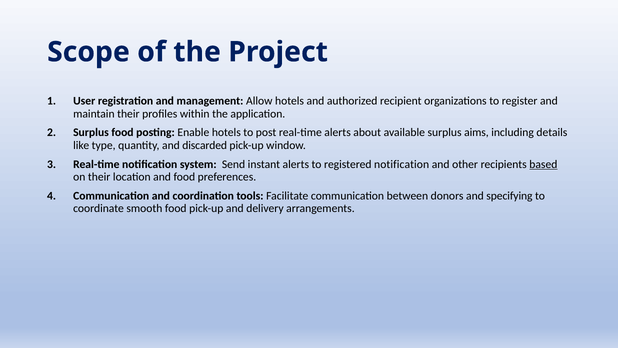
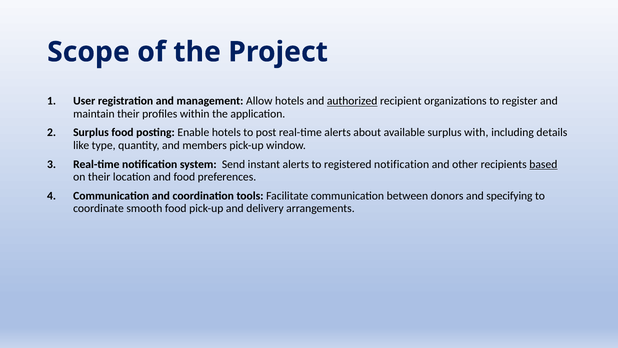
authorized underline: none -> present (352, 101)
aims: aims -> with (476, 133)
discarded: discarded -> members (205, 145)
